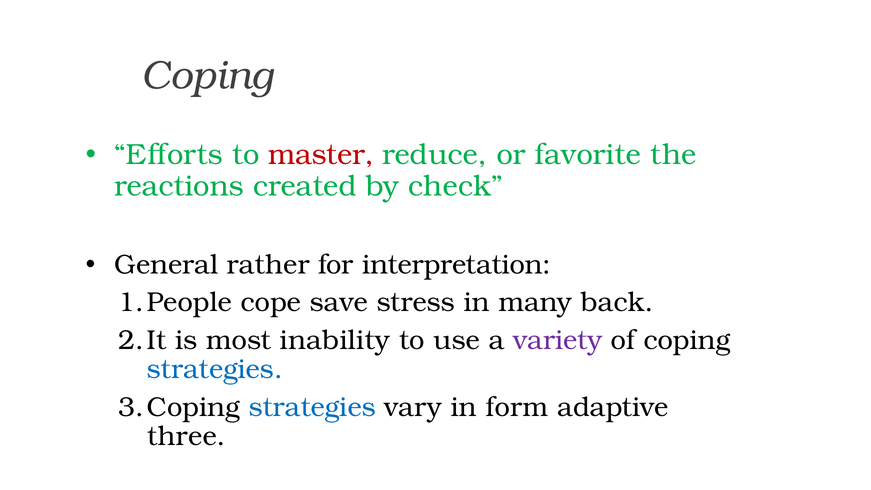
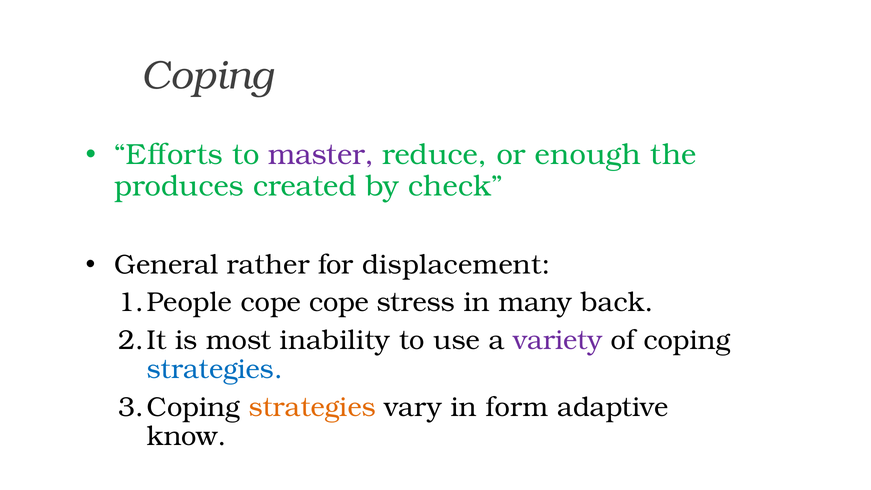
master colour: red -> purple (321, 155)
favorite: favorite -> enough (588, 155)
reactions: reactions -> produces (179, 186)
interpretation: interpretation -> displacement (456, 265)
cope save: save -> cope (339, 302)
strategies colour: blue -> orange (312, 407)
three: three -> know (187, 436)
